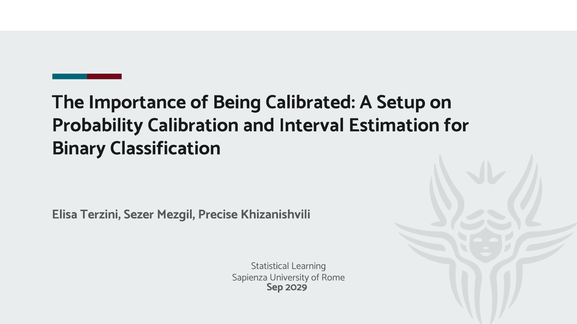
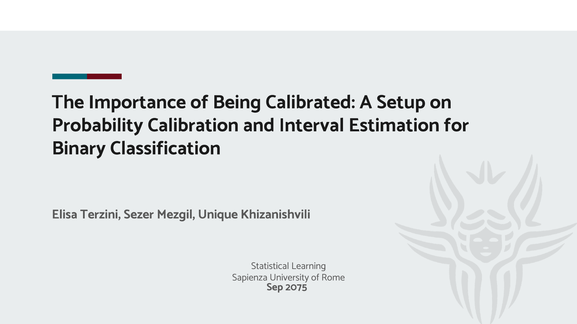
Precise: Precise -> Unique (218, 215)
2029: 2029 -> 2075 (296, 287)
